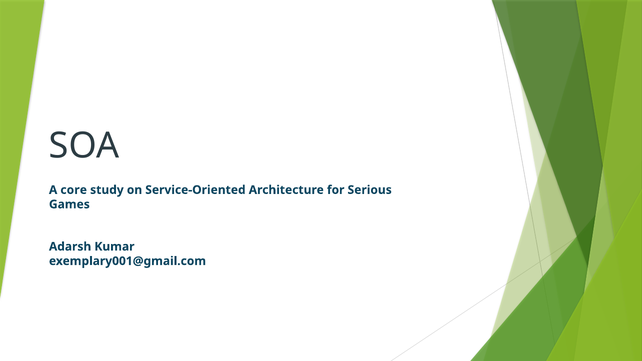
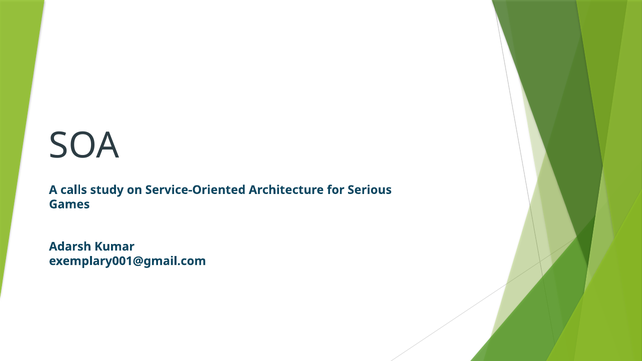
core: core -> calls (74, 190)
